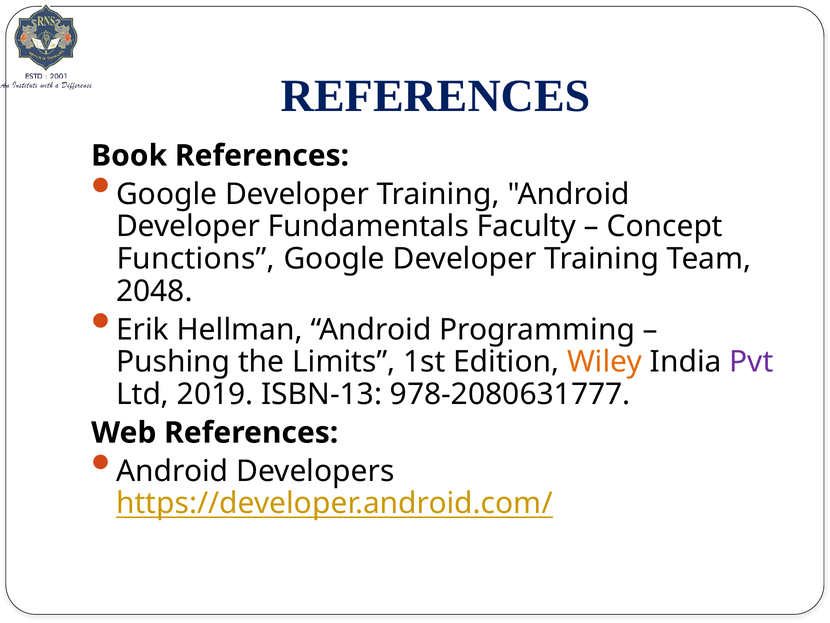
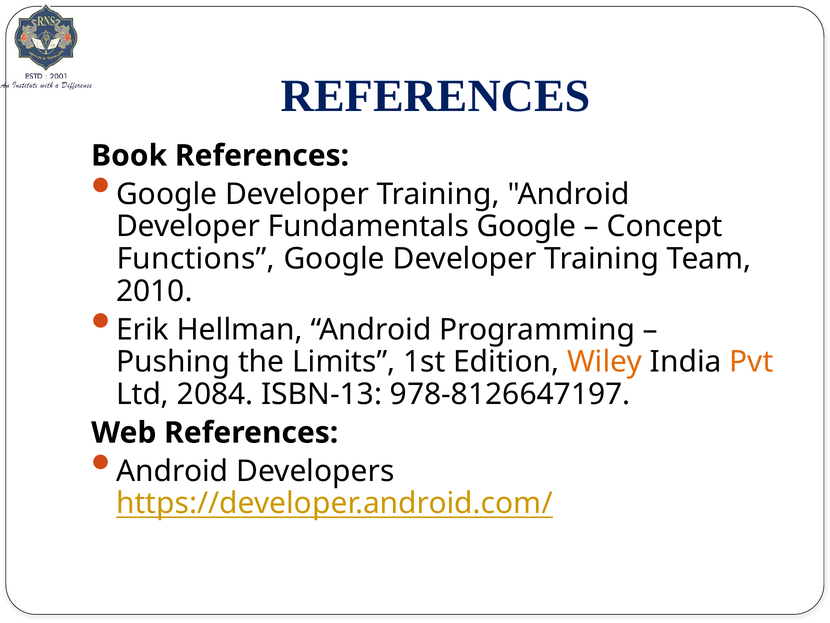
Fundamentals Faculty: Faculty -> Google (527, 226)
2048: 2048 -> 2010 (154, 291)
Pvt colour: purple -> orange (751, 362)
2019: 2019 -> 2084 (215, 394)
978-2080631777: 978-2080631777 -> 978-8126647197 (510, 394)
